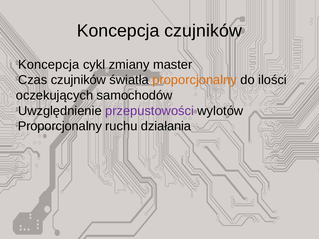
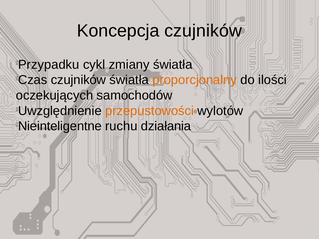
Koncepcja: Koncepcja -> Przypadku (49, 65)
zmiany master: master -> światła (173, 65)
przepustowości colour: purple -> orange (150, 111)
Proporcjonalny: Proporcjonalny -> Nieinteligentne (60, 126)
